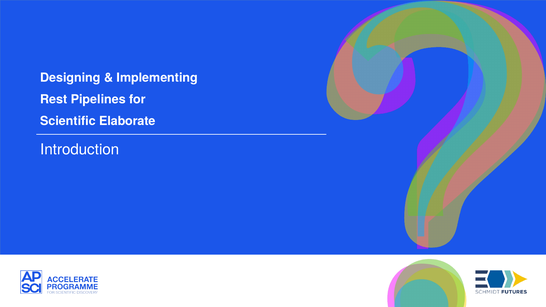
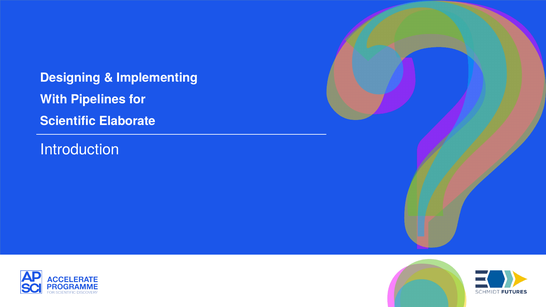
Rest: Rest -> With (54, 99)
